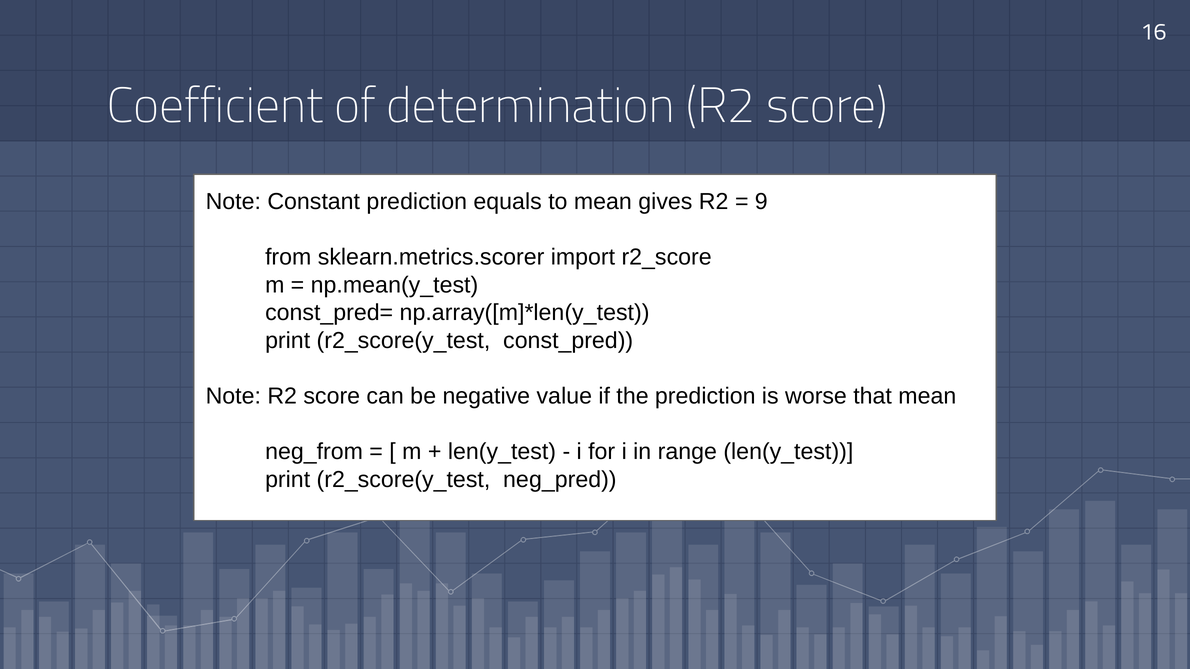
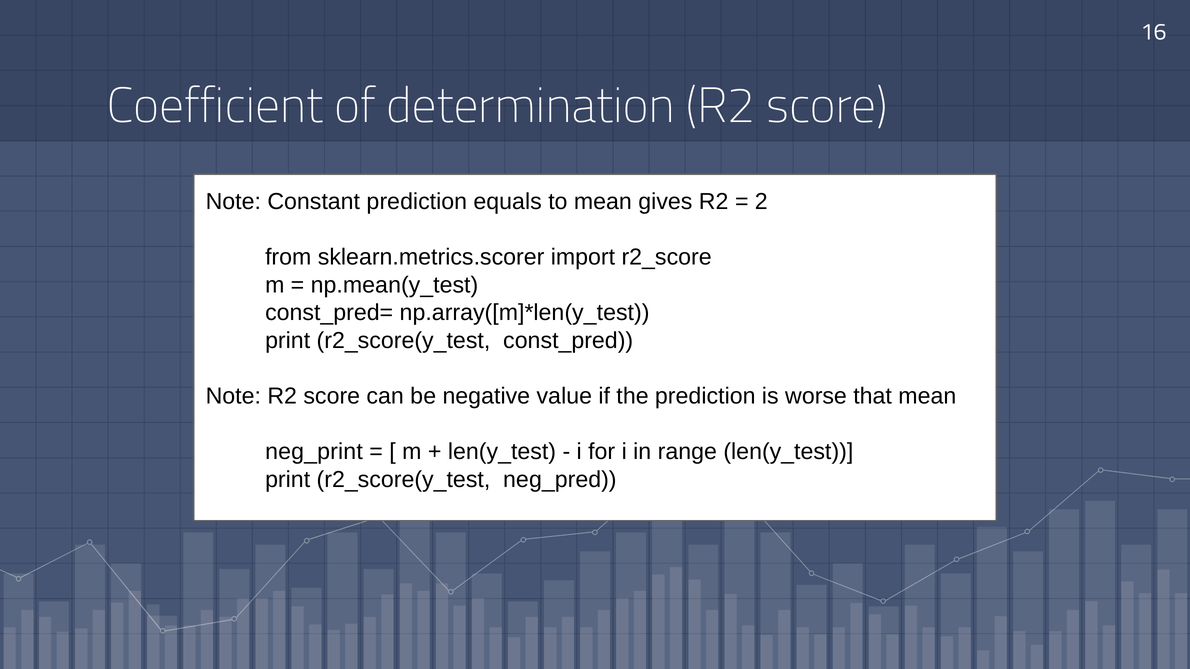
9: 9 -> 2 (761, 202)
neg_from: neg_from -> neg_print (314, 452)
